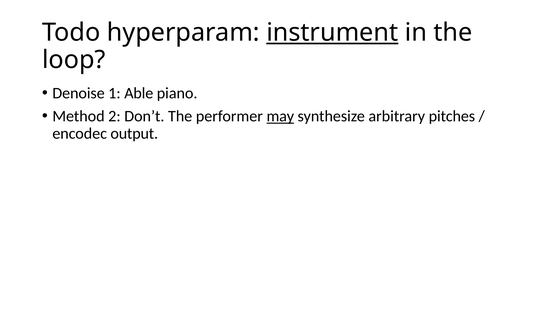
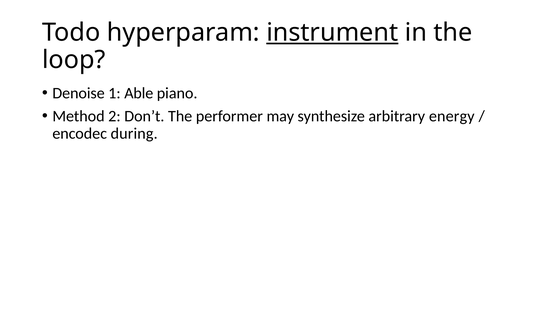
may underline: present -> none (280, 116)
pitches: pitches -> energy (452, 116)
output: output -> during (134, 134)
